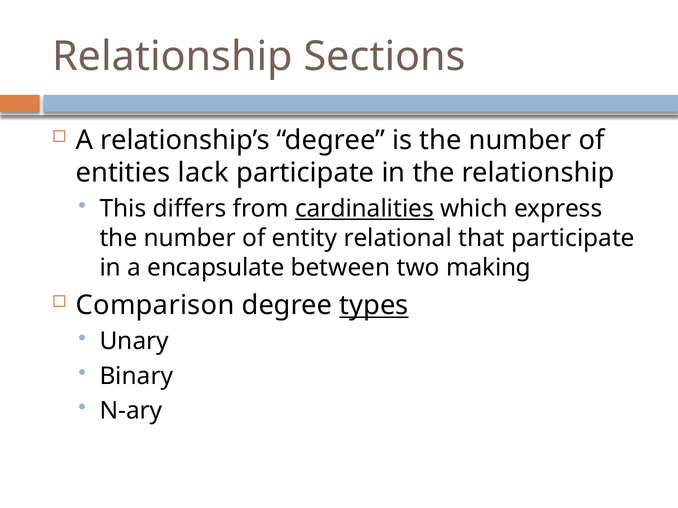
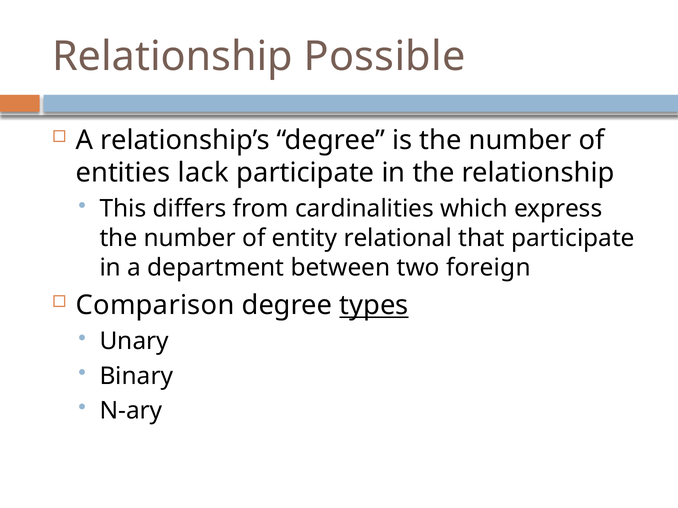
Sections: Sections -> Possible (385, 57)
cardinalities underline: present -> none (364, 209)
encapsulate: encapsulate -> department (216, 268)
making: making -> foreign (488, 268)
